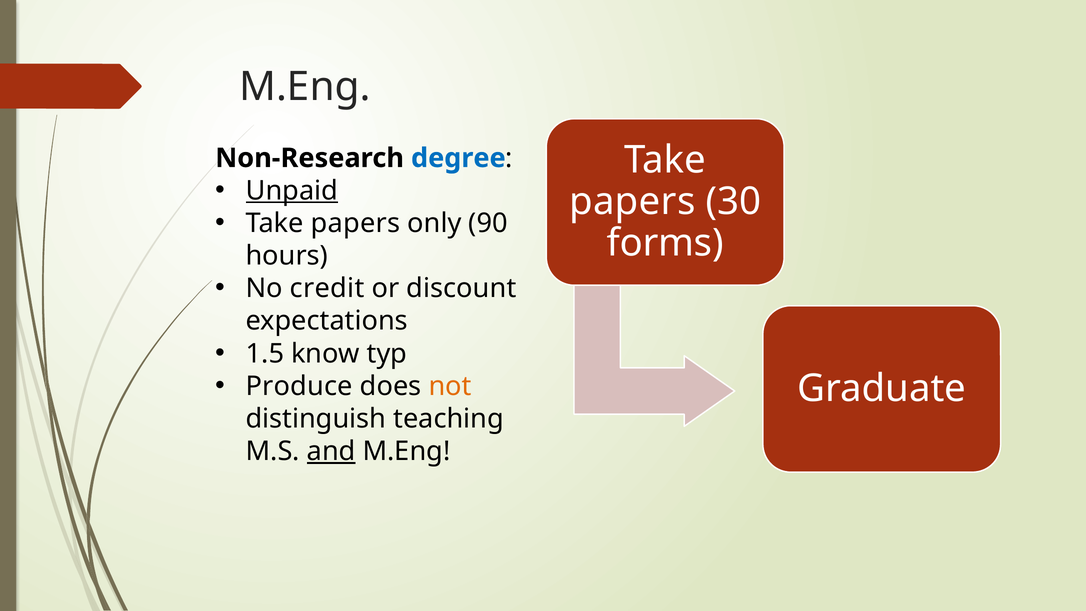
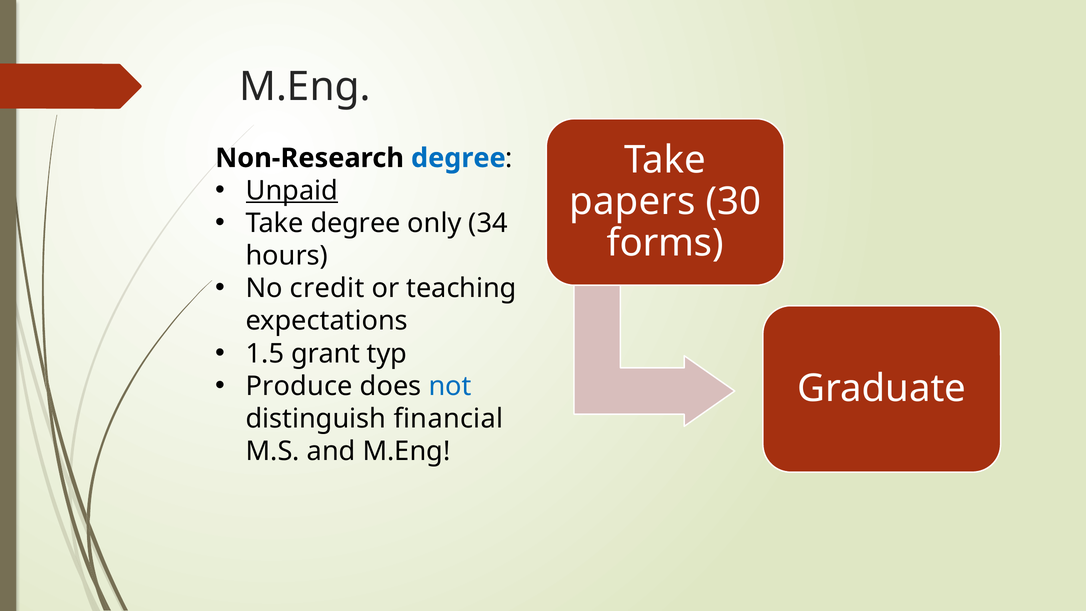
papers: papers -> degree (356, 223)
90: 90 -> 34 (488, 223)
discount: discount -> teaching (461, 288)
know: know -> grant (325, 354)
not colour: orange -> blue (450, 386)
teaching: teaching -> financial (448, 419)
and underline: present -> none (331, 451)
